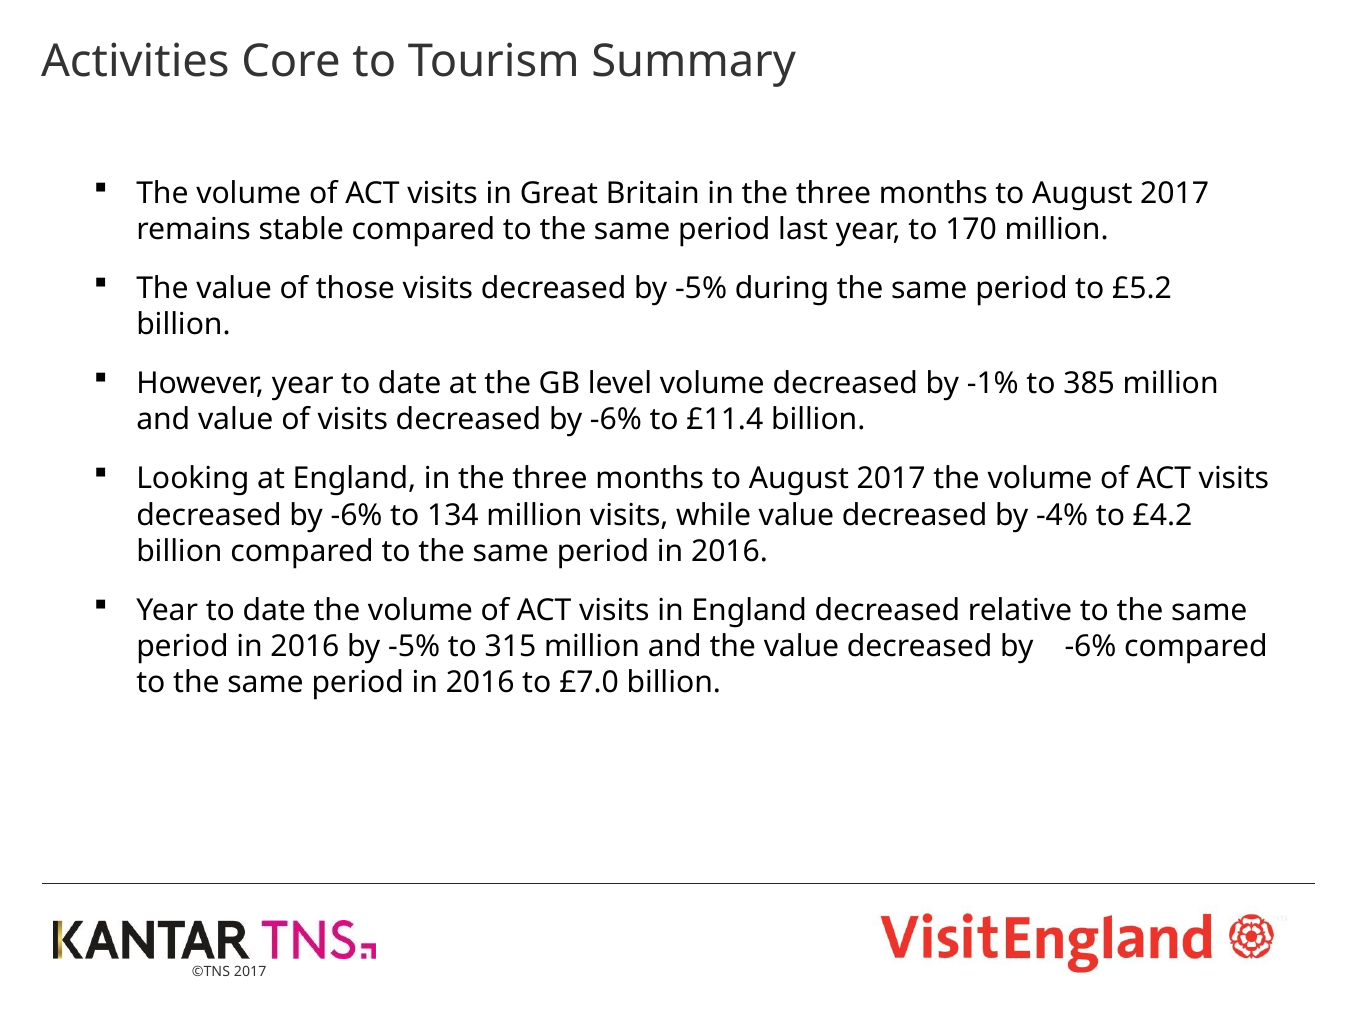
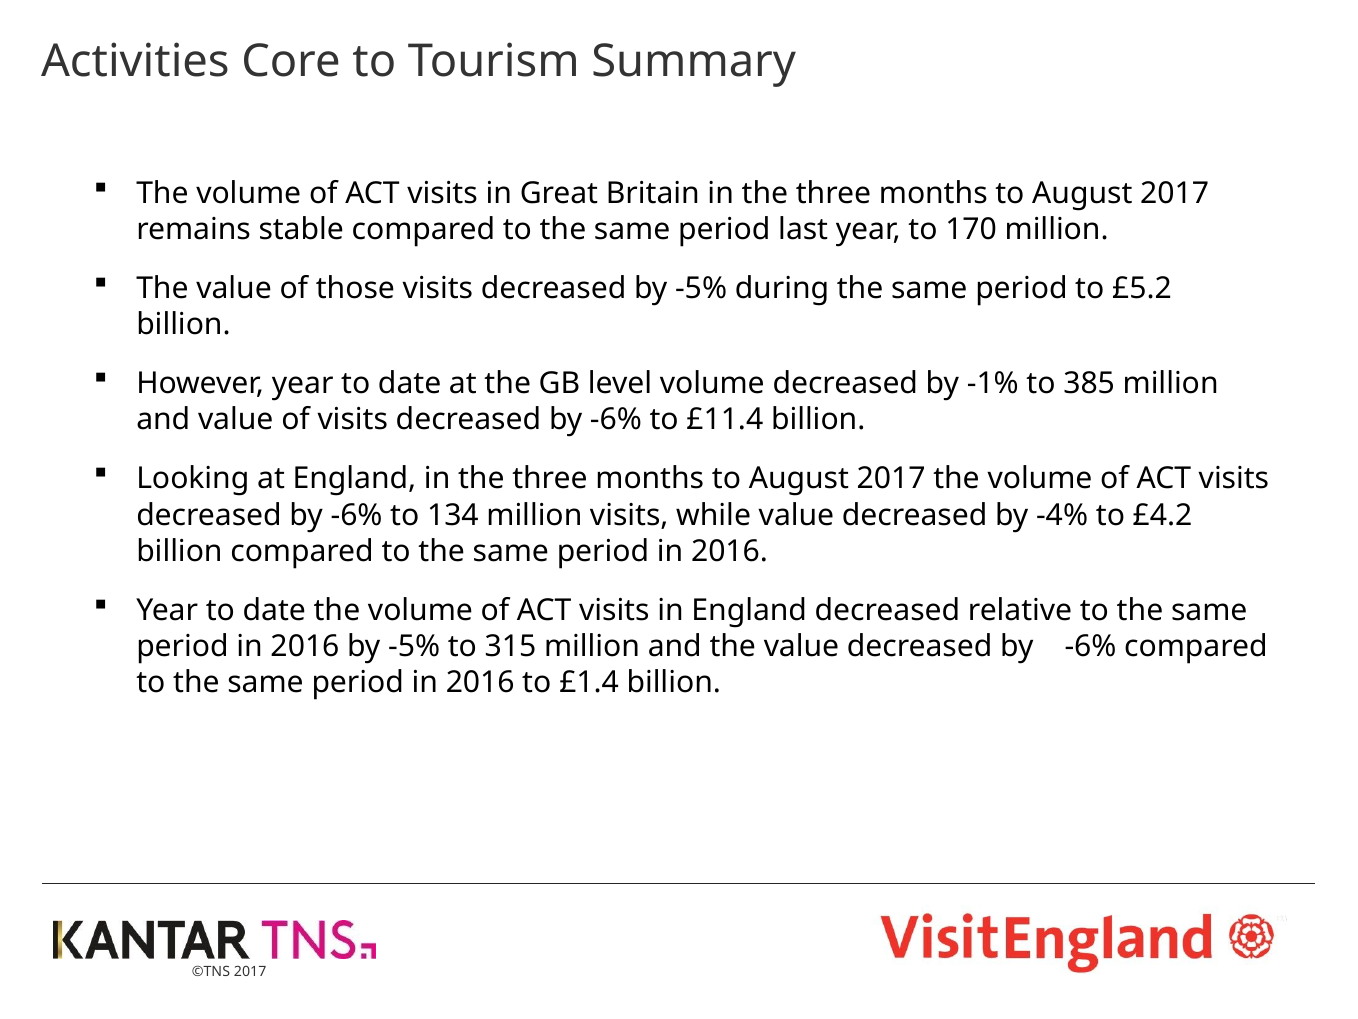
£7.0: £7.0 -> £1.4 (589, 682)
